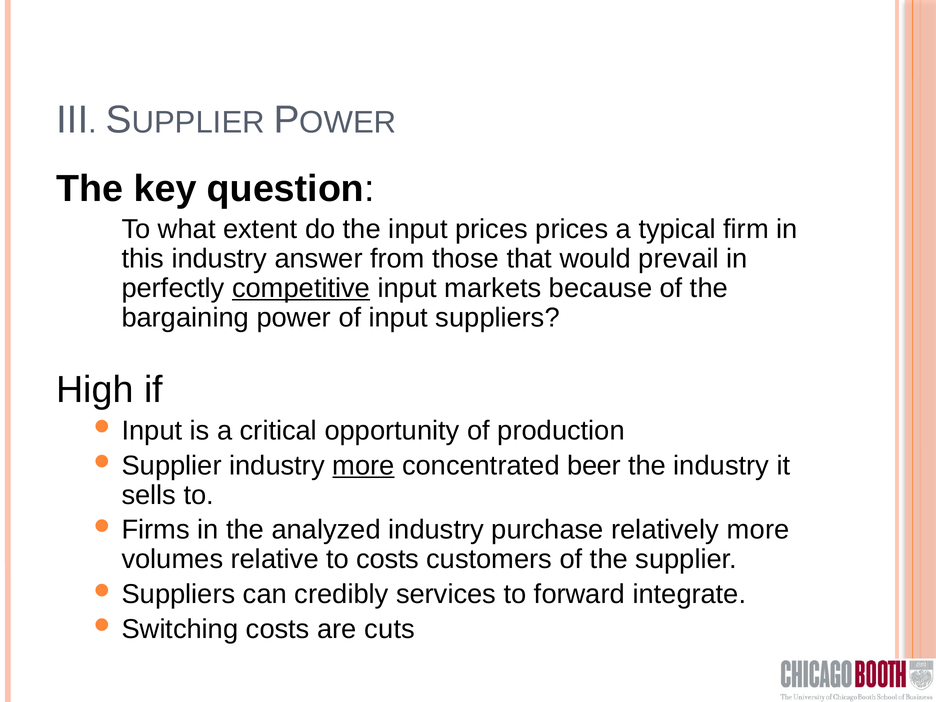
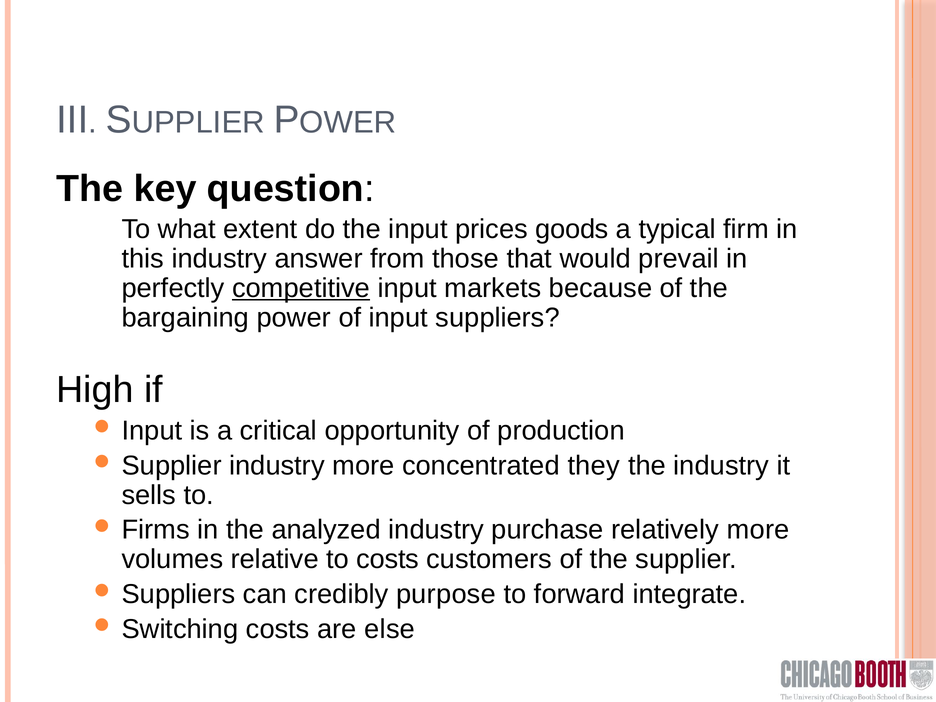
prices prices: prices -> goods (572, 229)
more underline: present -> none (363, 466)
beer: beer -> they (594, 466)
services: services -> purpose (446, 594)
cuts: cuts -> else (390, 629)
